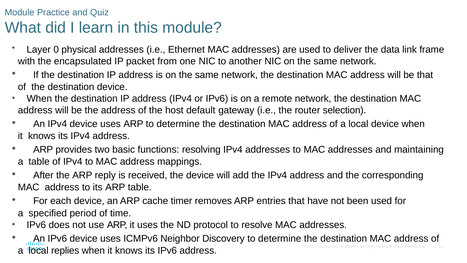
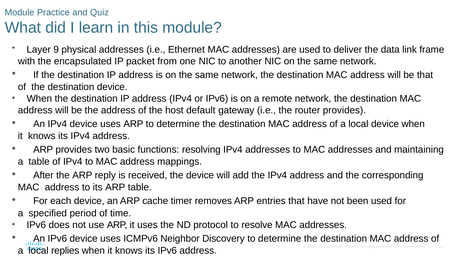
0: 0 -> 9 (56, 49)
router selection: selection -> provides (344, 110)
